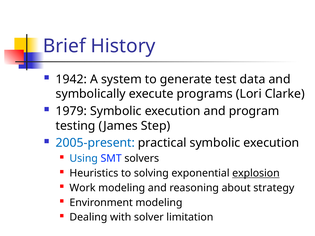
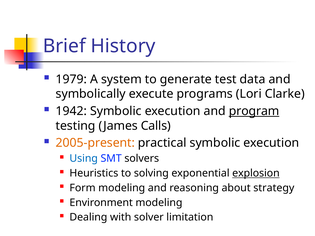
1942: 1942 -> 1979 (71, 79)
1979: 1979 -> 1942 (71, 111)
program underline: none -> present (254, 111)
Step: Step -> Calls (156, 126)
2005-present colour: blue -> orange (95, 143)
Work: Work -> Form (83, 188)
